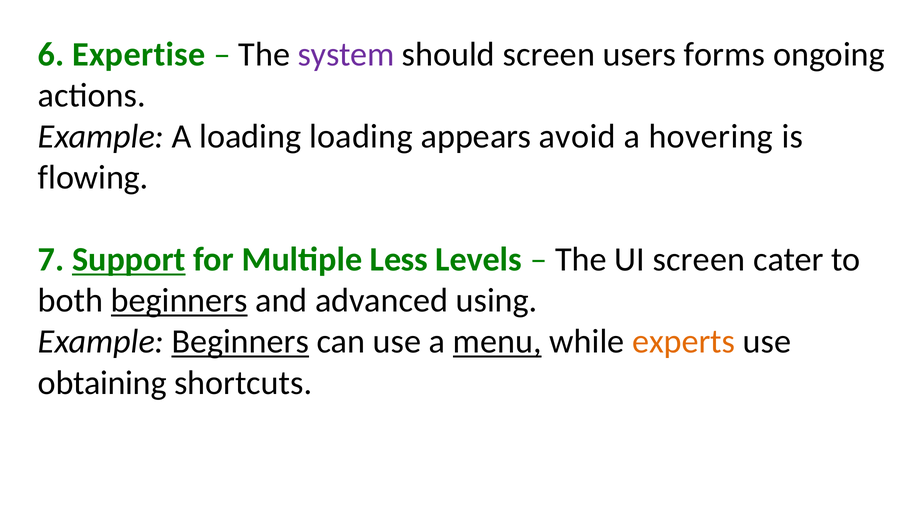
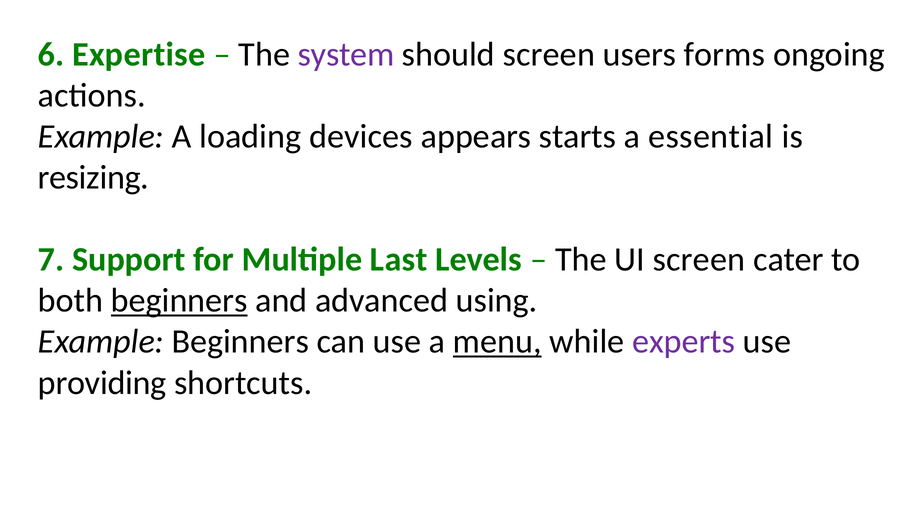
loading loading: loading -> devices (361, 136)
avoid: avoid -> starts (577, 136)
hovering: hovering -> essential (711, 136)
flowing: flowing -> resizing (93, 178)
Support underline: present -> none (129, 260)
Less: Less -> Last (399, 260)
Beginners underline: present -> none (240, 342)
experts colour: orange -> purple (684, 342)
obtaining: obtaining -> providing (102, 383)
